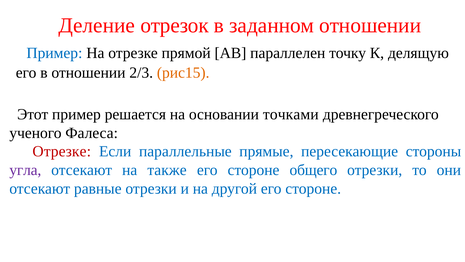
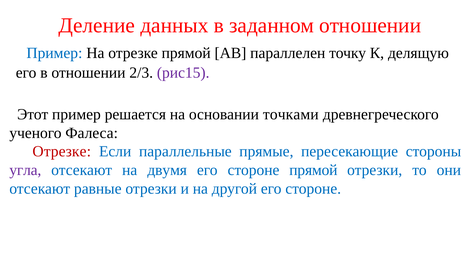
отрезок: отрезок -> данных (174, 25)
рис15 colour: orange -> purple (183, 73)
также: также -> двумя (167, 170)
стороне общего: общего -> прямой (313, 170)
